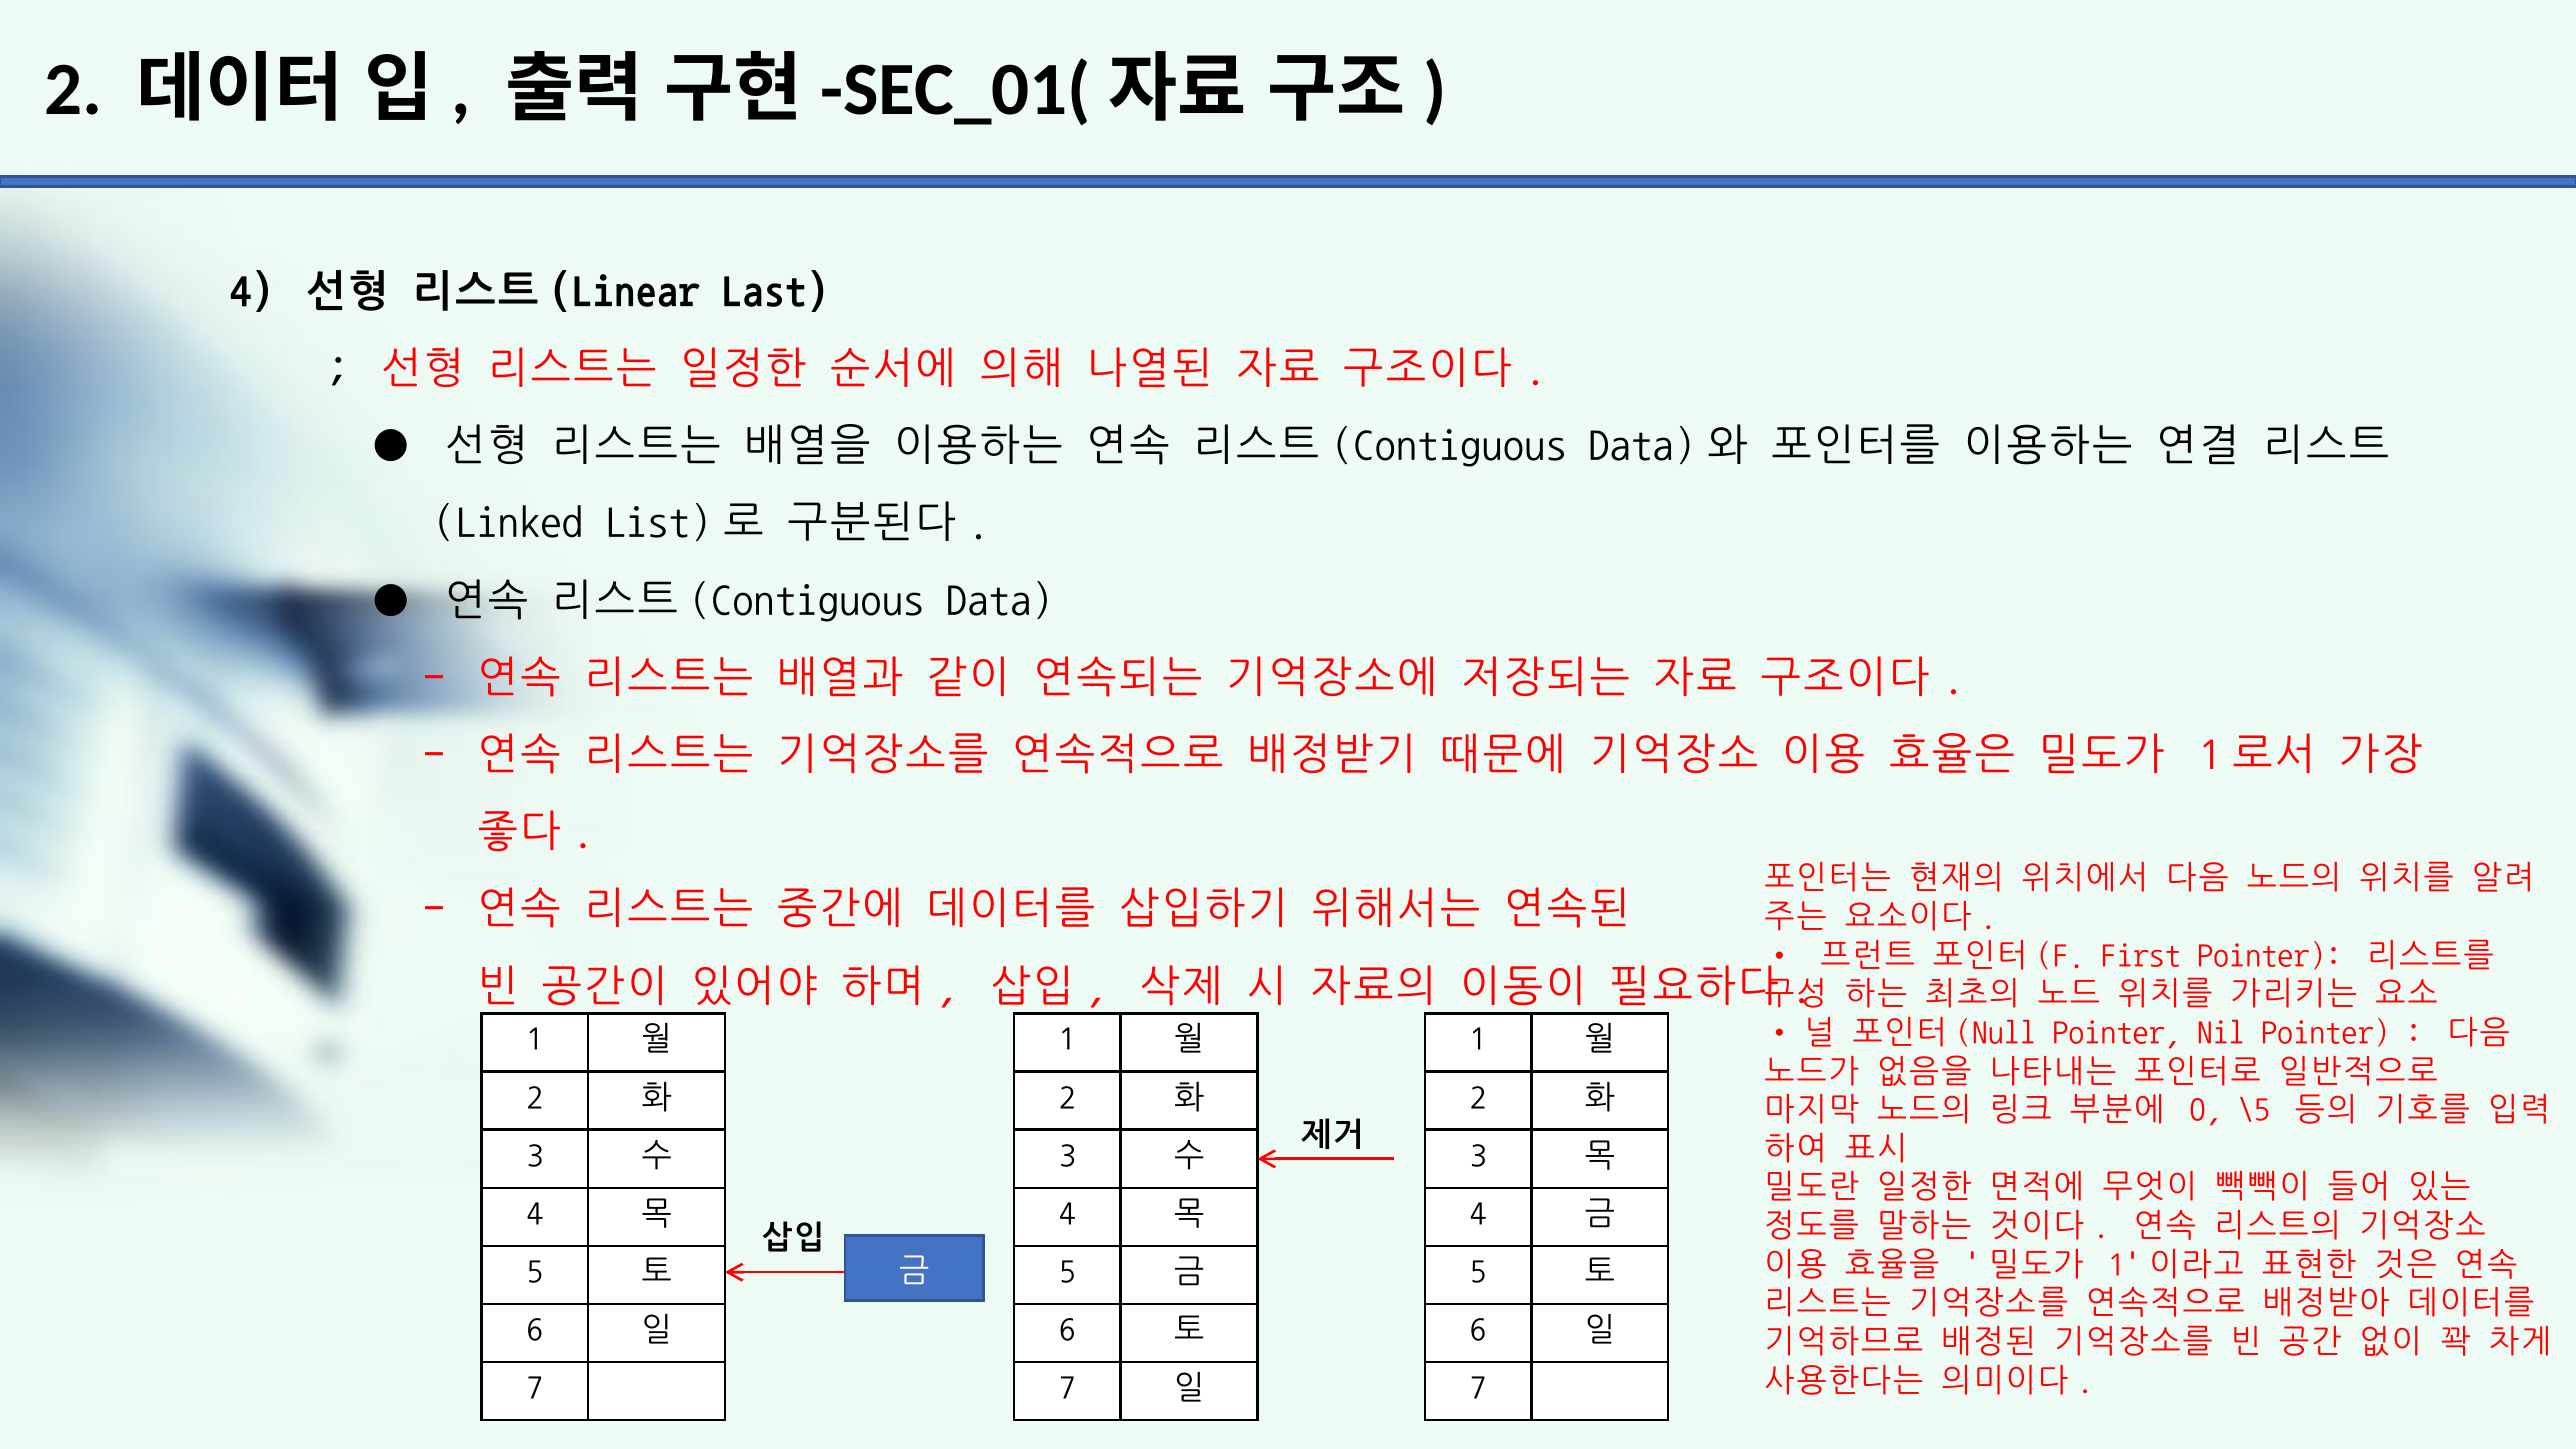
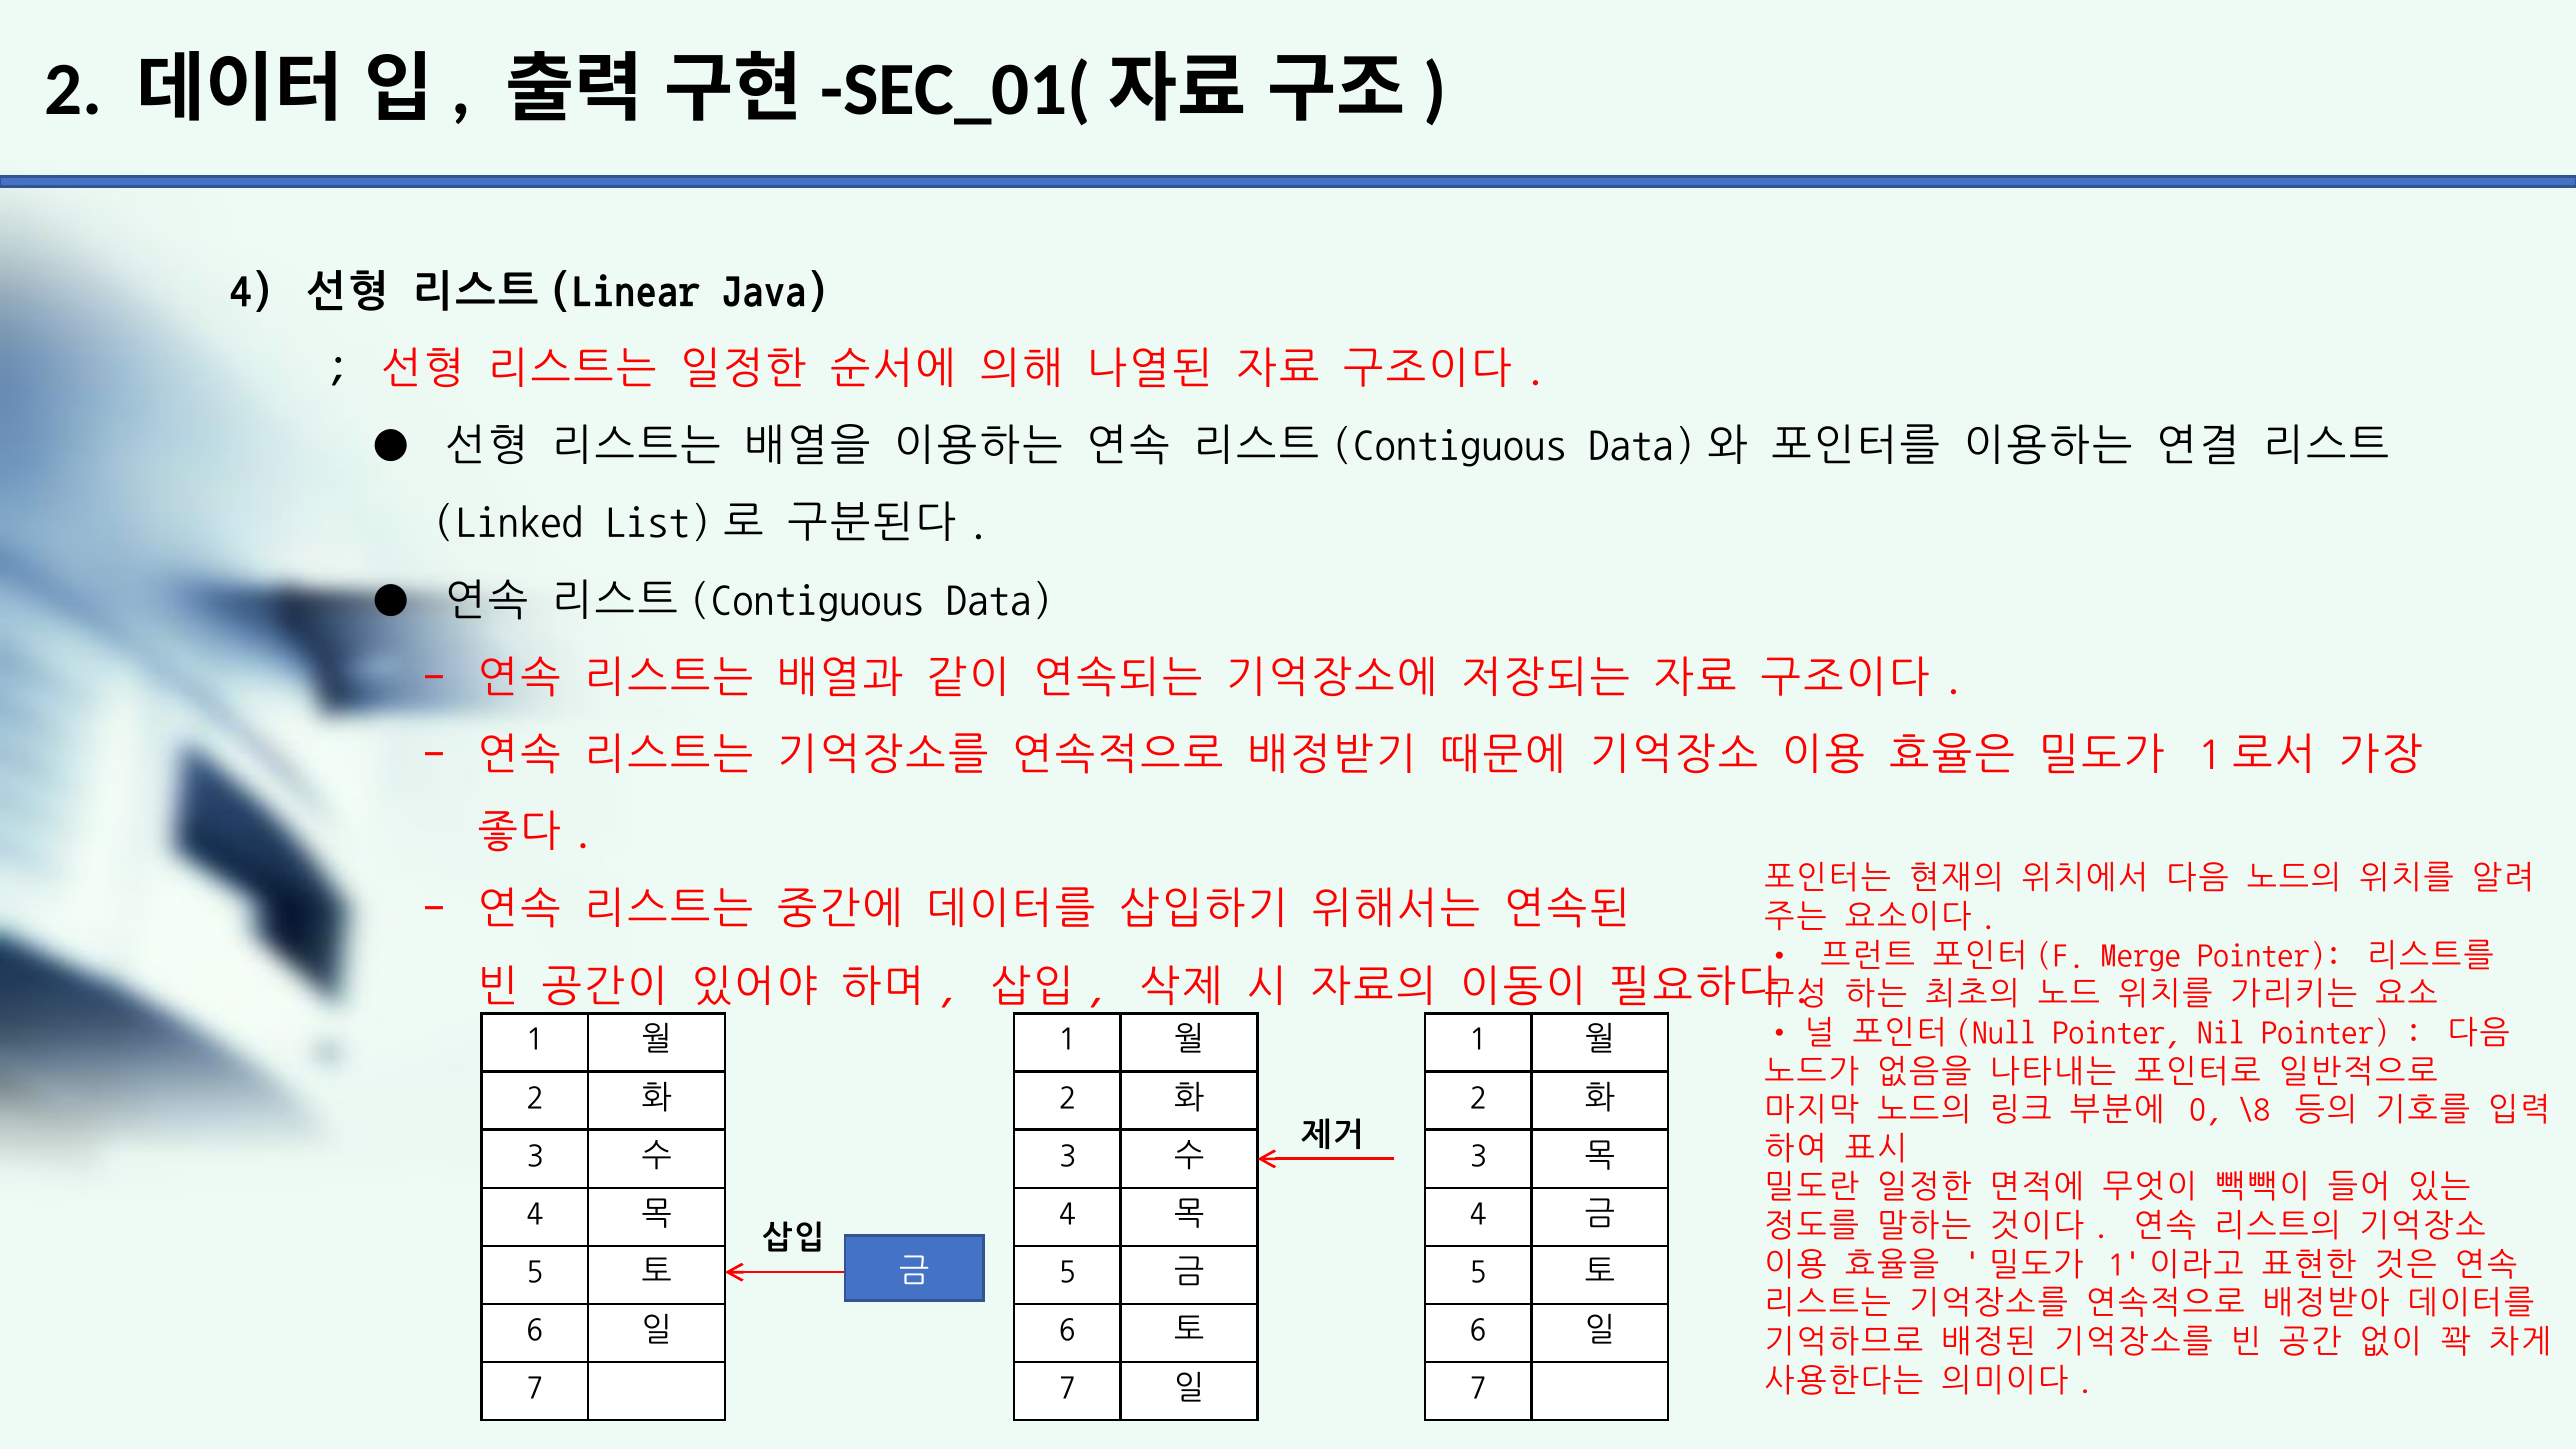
Last: Last -> Java (775, 290)
First: First -> Merge (2141, 954)
\5: \5 -> \8 (2254, 1109)
